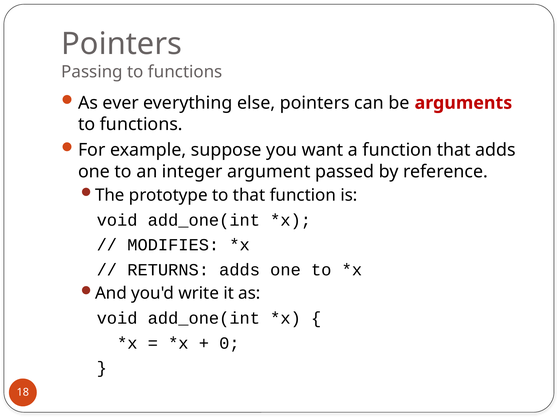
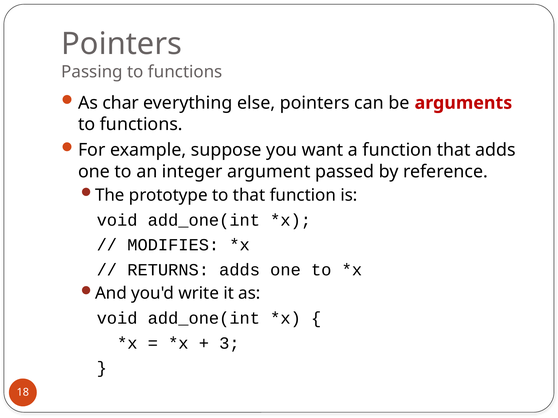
ever: ever -> char (121, 103)
0: 0 -> 3 (229, 344)
